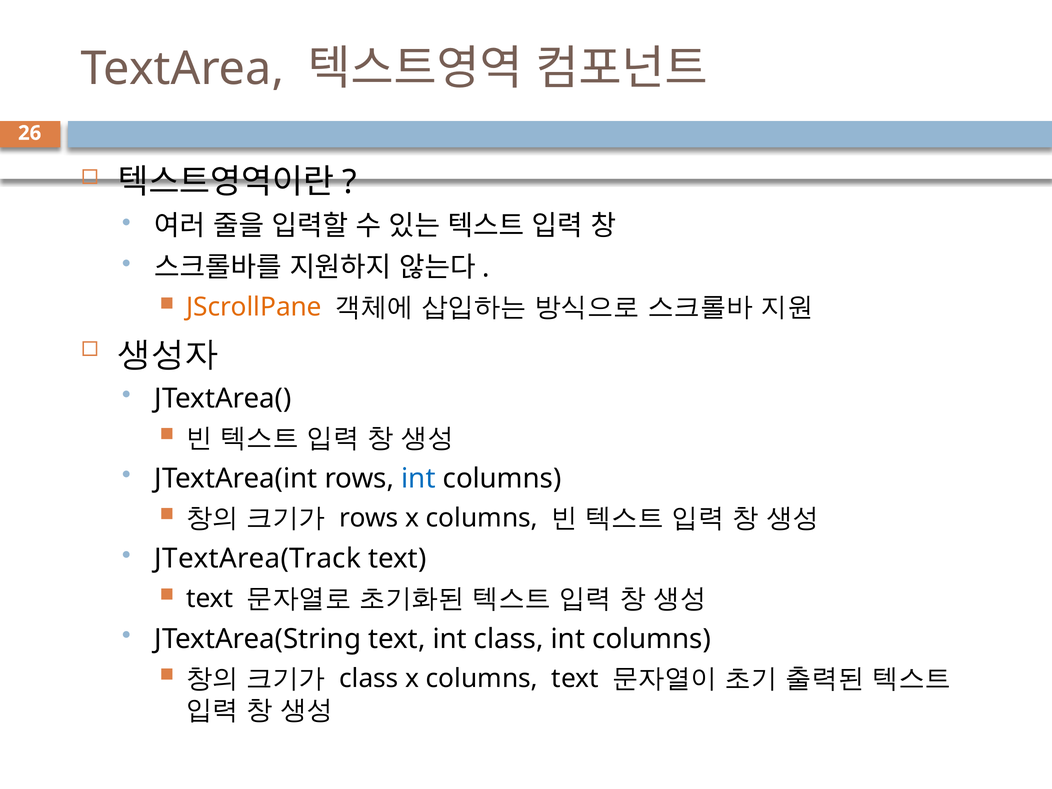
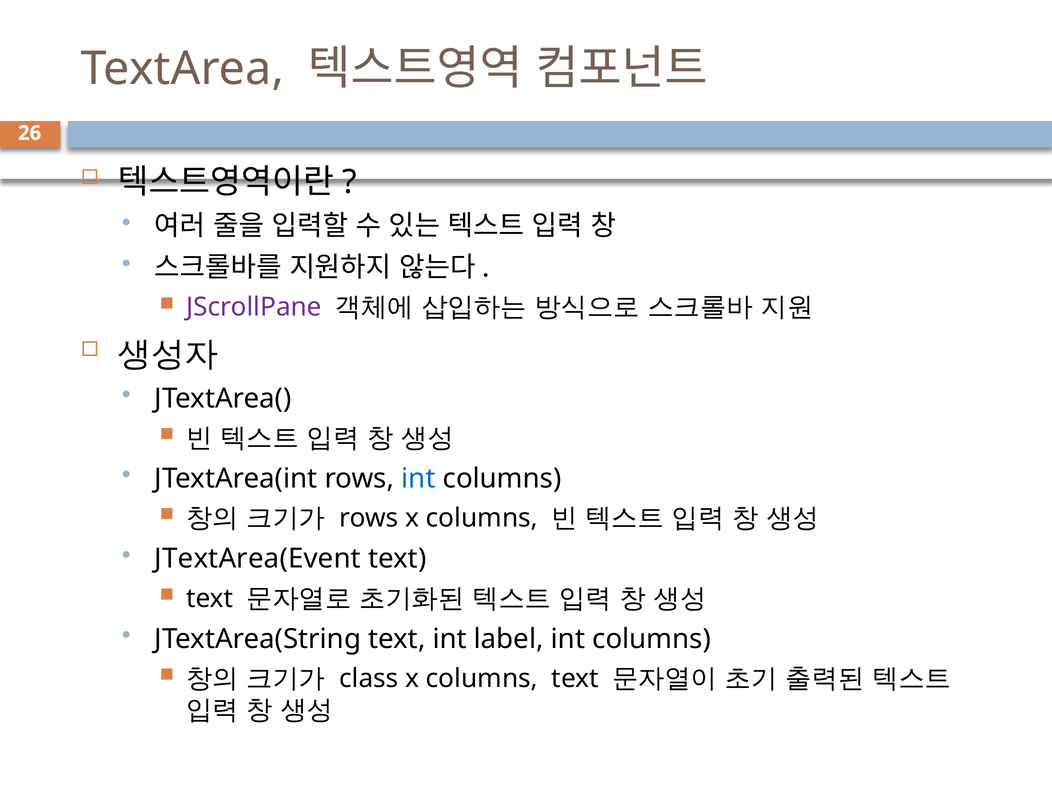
JScrollPane colour: orange -> purple (254, 307)
JTextArea(Track: JTextArea(Track -> JTextArea(Event (258, 559)
int class: class -> label (509, 639)
